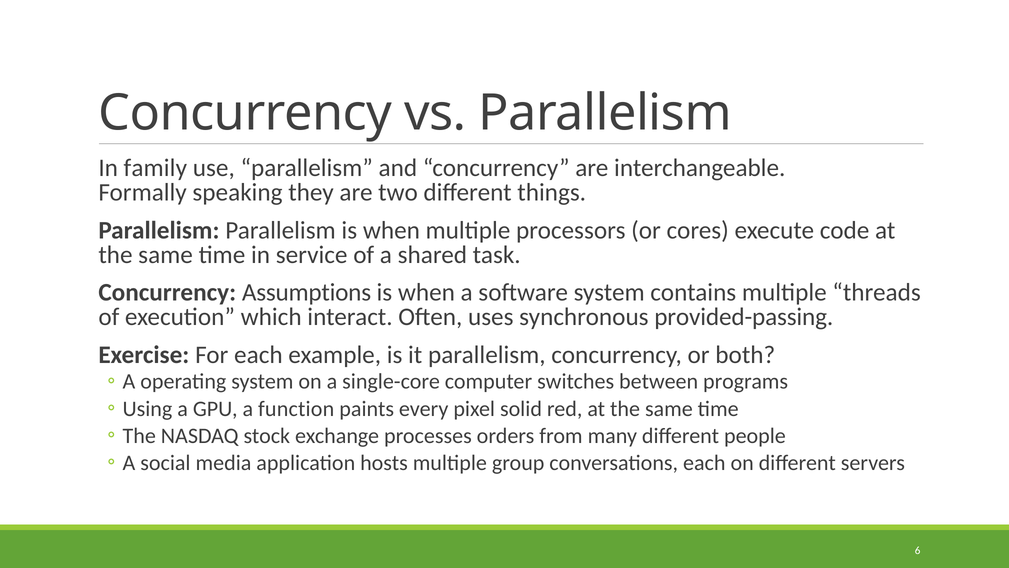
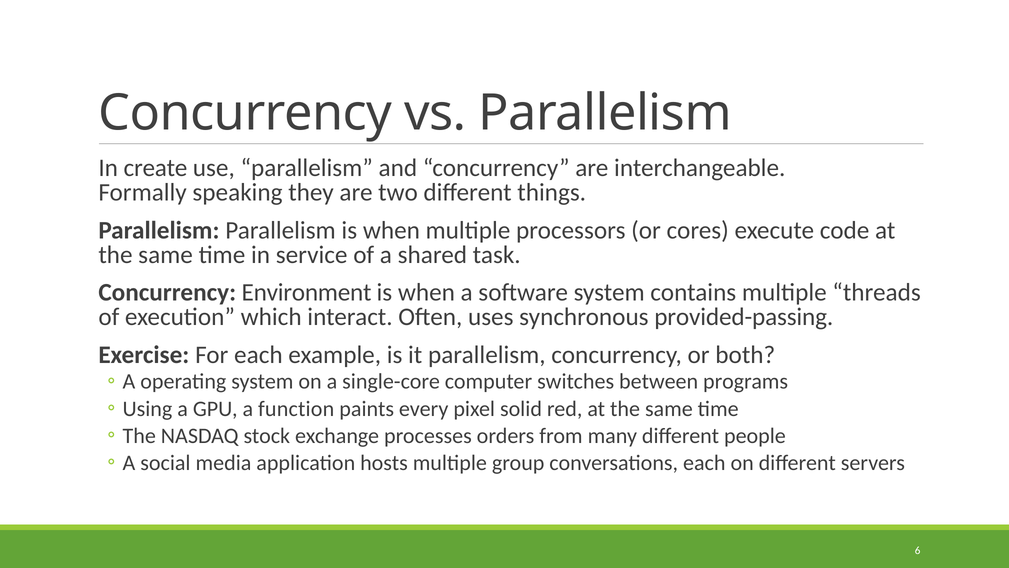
family: family -> create (156, 168)
Assumptions: Assumptions -> Environment (307, 292)
